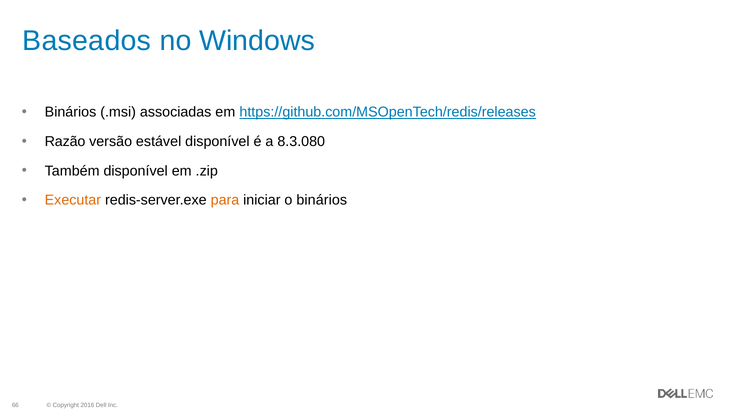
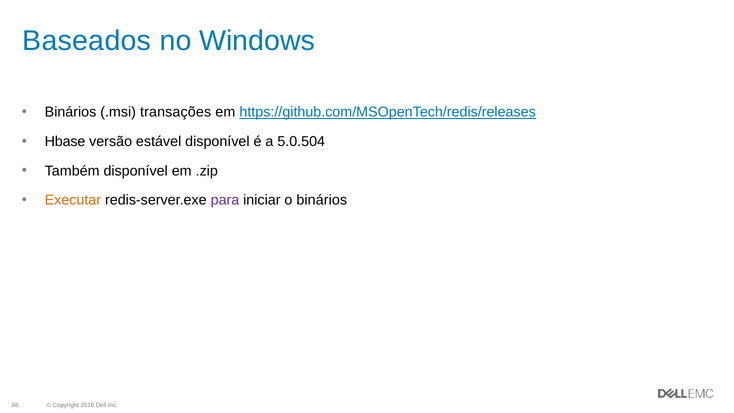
associadas: associadas -> transações (176, 112)
Razão: Razão -> Hbase (65, 142)
8.3.080: 8.3.080 -> 5.0.504 (301, 142)
para colour: orange -> purple (225, 200)
